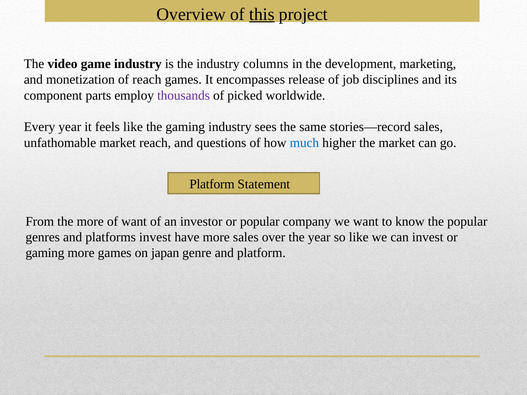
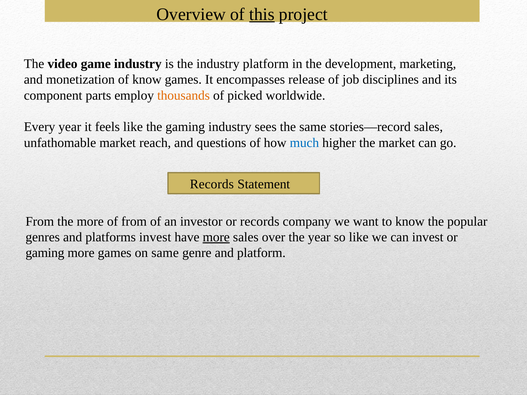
industry columns: columns -> platform (266, 64)
of reach: reach -> know (147, 80)
thousands colour: purple -> orange (184, 95)
Platform: Platform -> Records (212, 184)
of want: want -> from (134, 221)
or popular: popular -> records (260, 221)
more underline: none -> present (216, 237)
on japan: japan -> same (165, 253)
